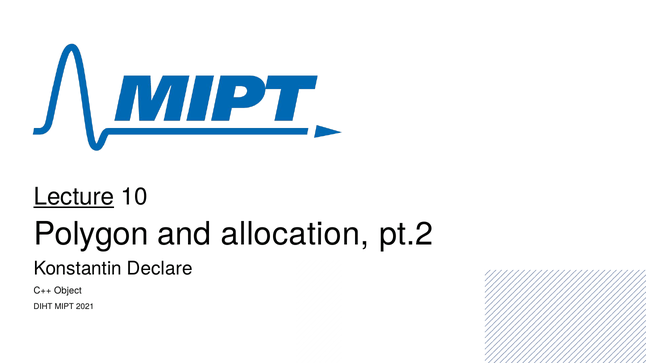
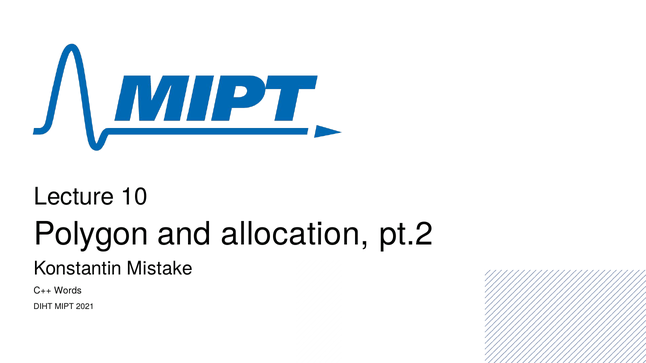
Lecture underline: present -> none (74, 197)
Declare: Declare -> Mistake (160, 269)
Object: Object -> Words (68, 291)
